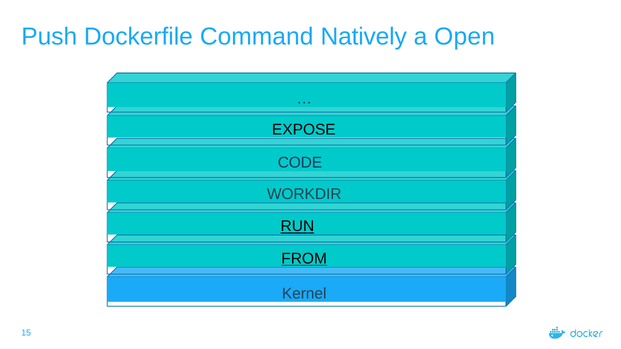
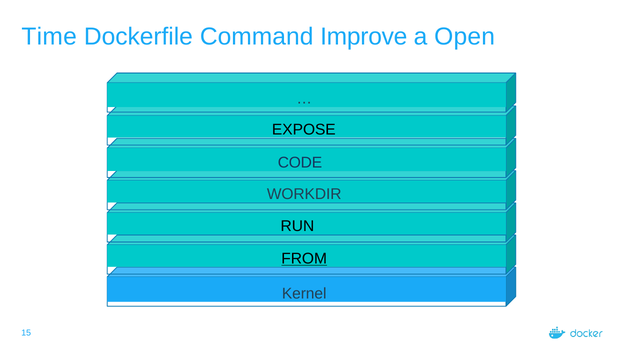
Push: Push -> Time (49, 37)
Natively: Natively -> Improve (364, 37)
RUN underline: present -> none (297, 227)
